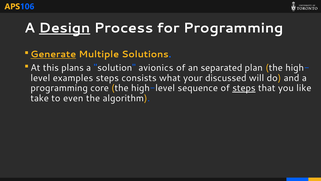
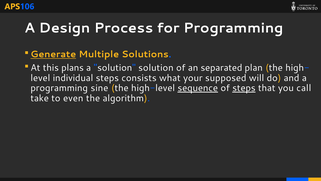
Design underline: present -> none (65, 28)
solution avionics: avionics -> solution (156, 68)
examples: examples -> individual (73, 78)
discussed: discussed -> supposed (226, 78)
core: core -> sine (99, 88)
sequence underline: none -> present (198, 88)
like: like -> call (304, 88)
